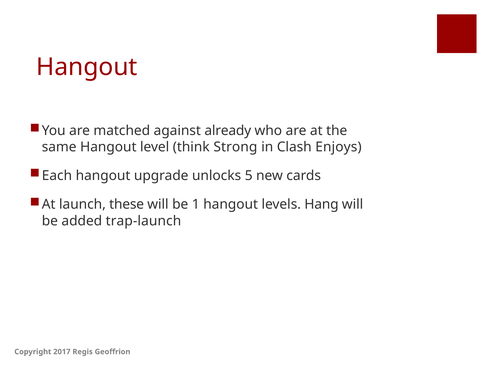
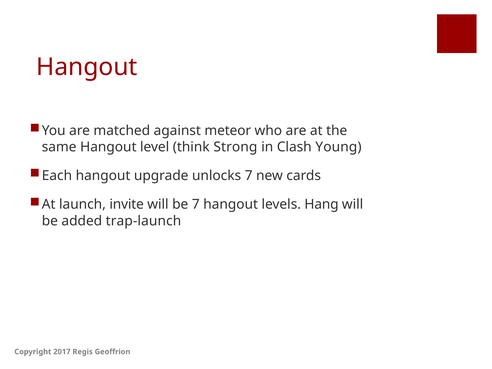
already: already -> meteor (228, 131)
Enjoys: Enjoys -> Young (338, 147)
unlocks 5: 5 -> 7 (249, 176)
these: these -> invite (127, 204)
be 1: 1 -> 7 (196, 204)
